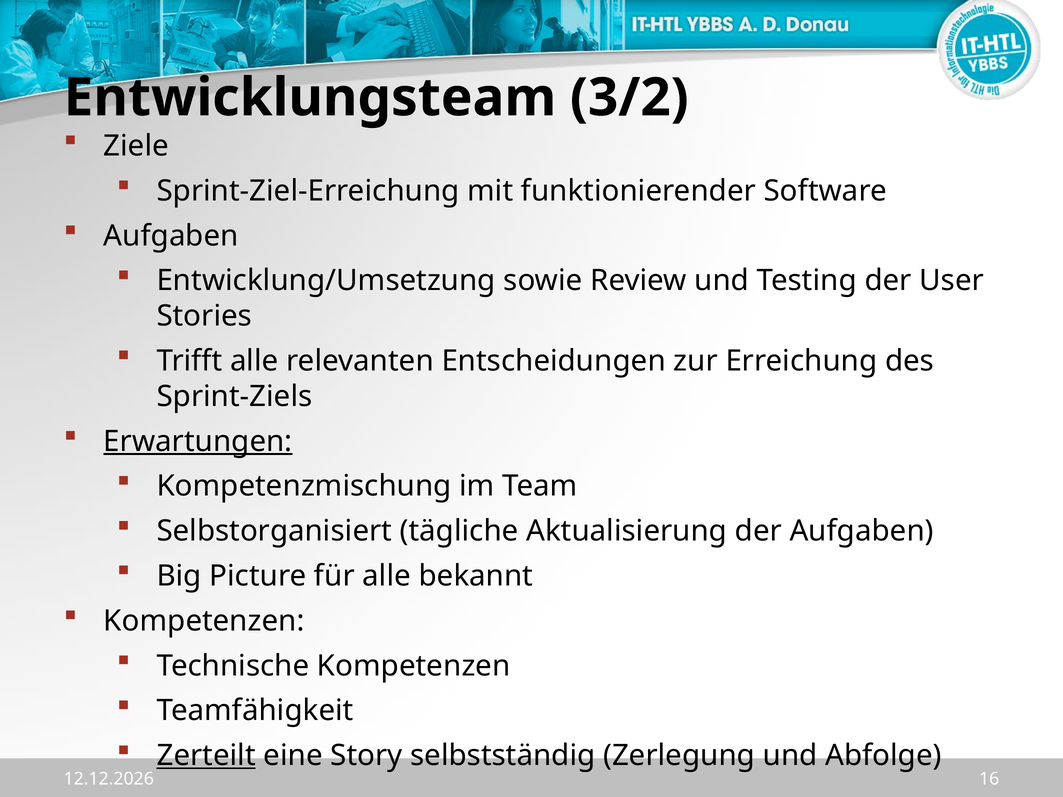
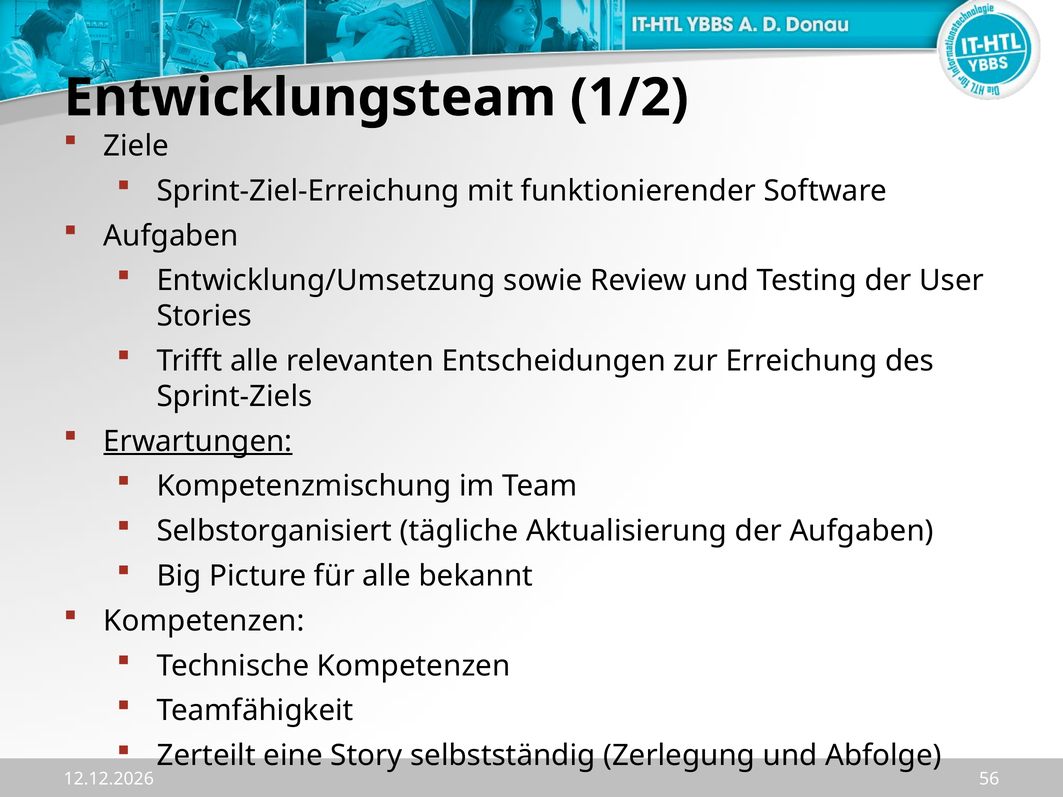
3/2: 3/2 -> 1/2 (629, 98)
Zerteilt underline: present -> none (206, 756)
16: 16 -> 56 (989, 779)
